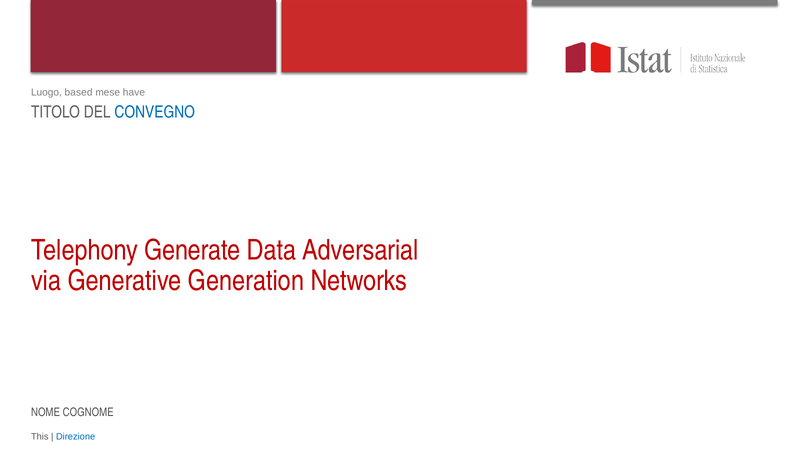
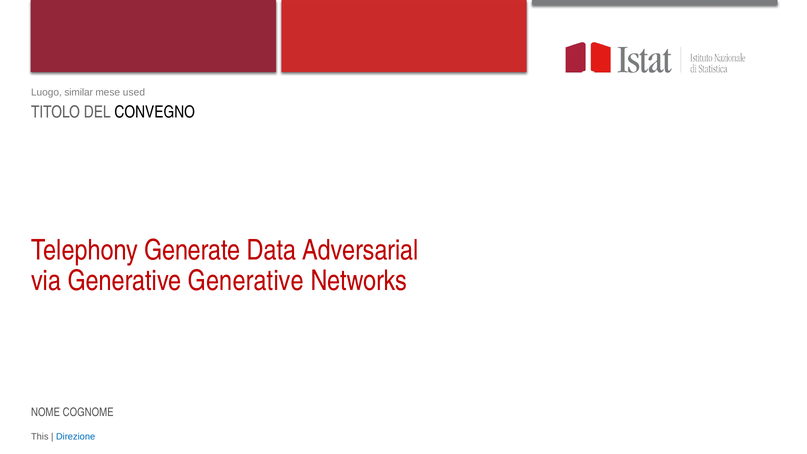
based: based -> similar (79, 93)
have: have -> used (134, 93)
CONVEGNO colour: blue -> black (155, 112)
Generative Generation: Generation -> Generative (246, 281)
